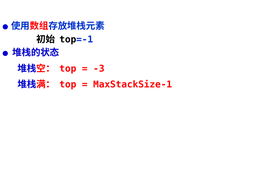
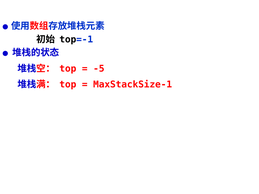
-3: -3 -> -5 (99, 69)
